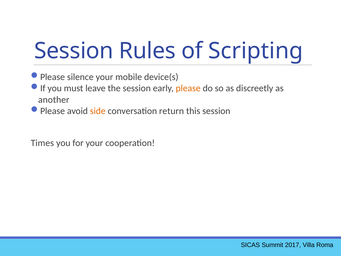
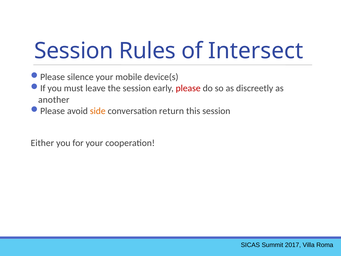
Scripting: Scripting -> Intersect (256, 51)
please colour: orange -> red (188, 88)
Times: Times -> Either (42, 143)
